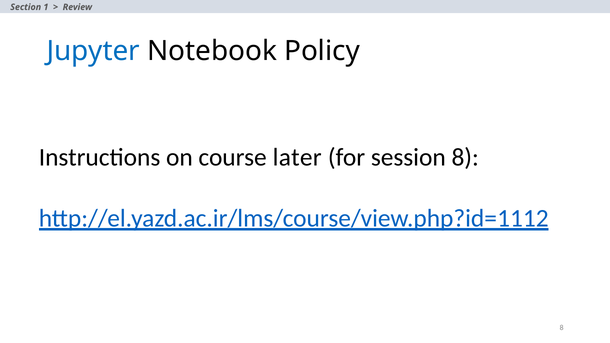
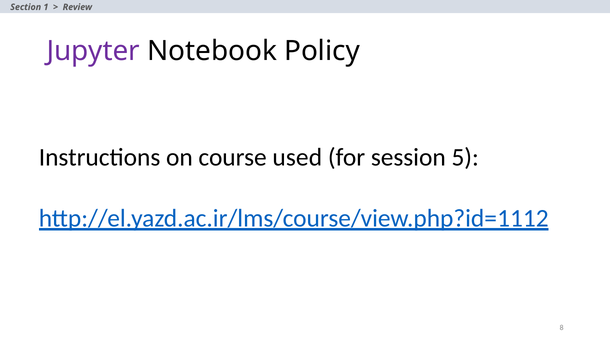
Jupyter colour: blue -> purple (93, 51)
later: later -> used (297, 158)
session 8: 8 -> 5 (465, 158)
